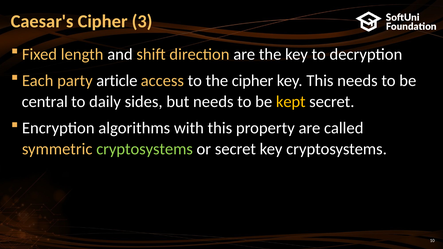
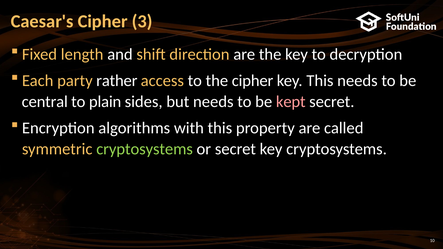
article: article -> rather (117, 81)
daily: daily -> plain (105, 102)
kept colour: yellow -> pink (291, 102)
